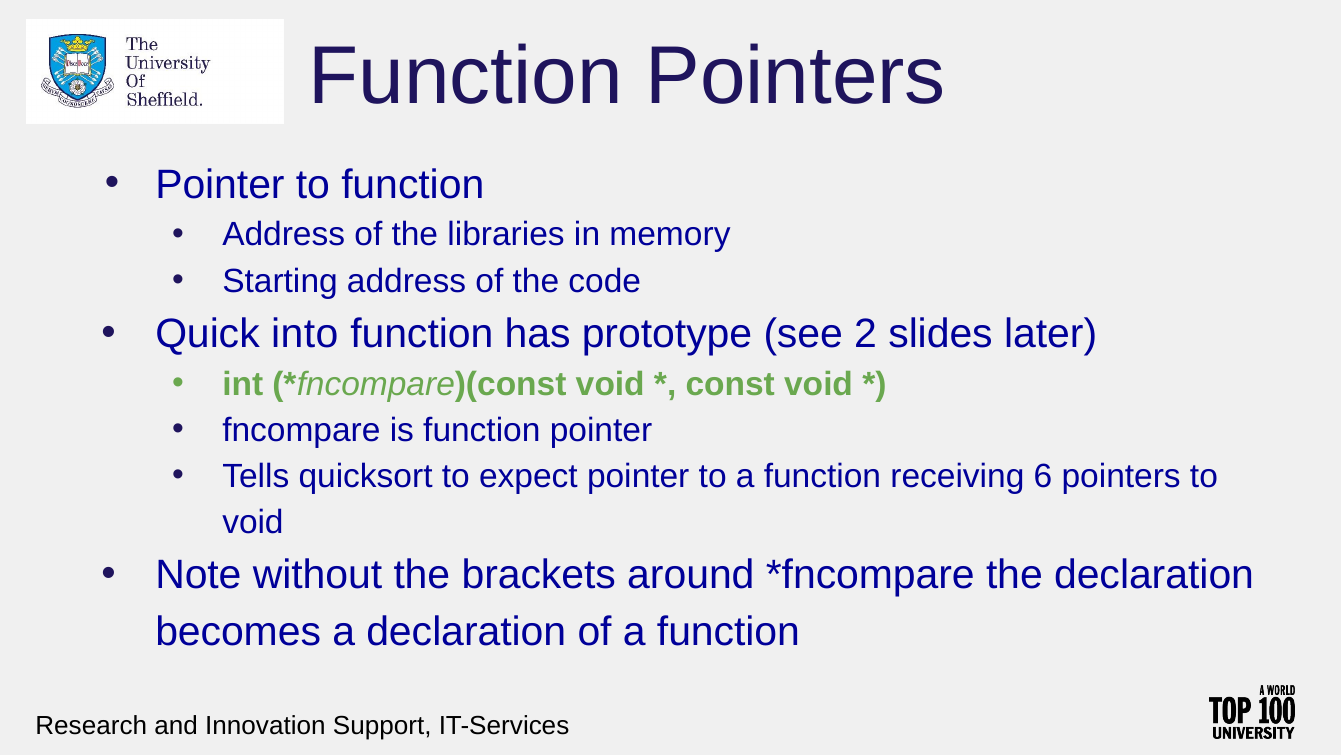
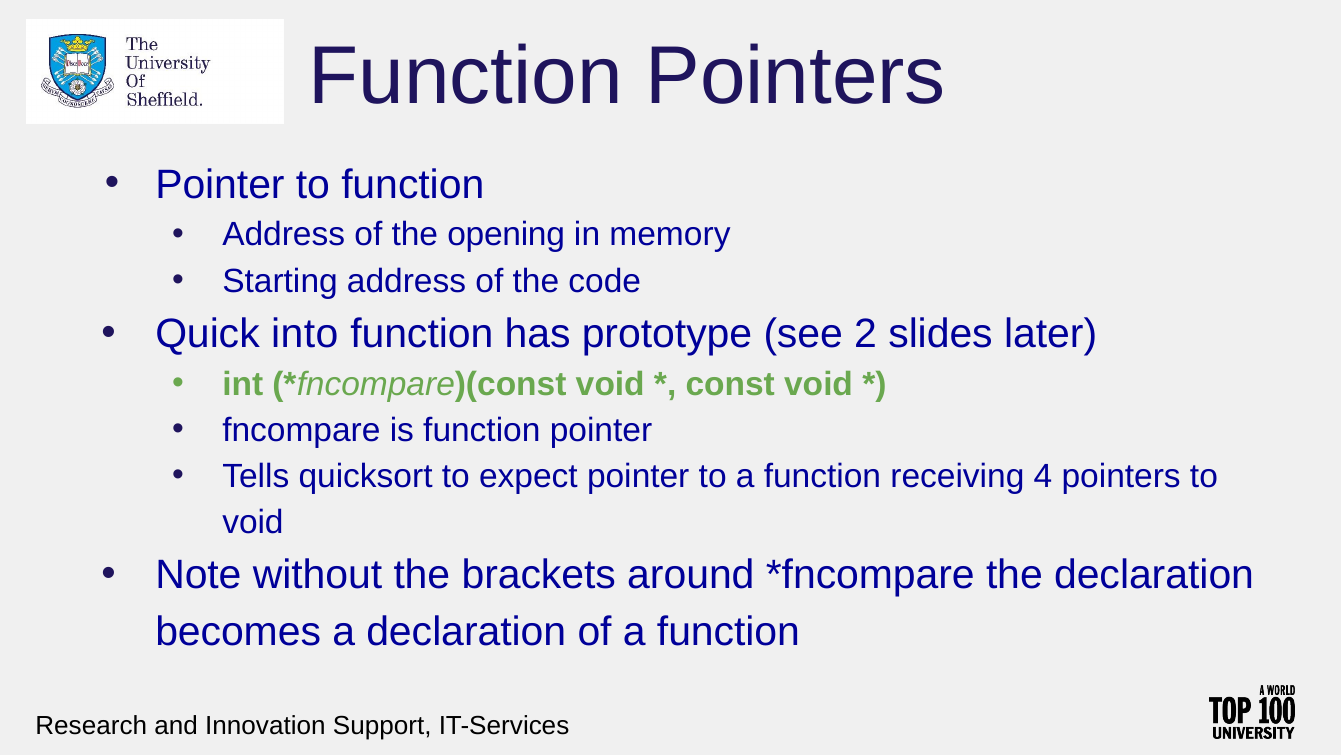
libraries: libraries -> opening (506, 235)
6: 6 -> 4 (1043, 476)
